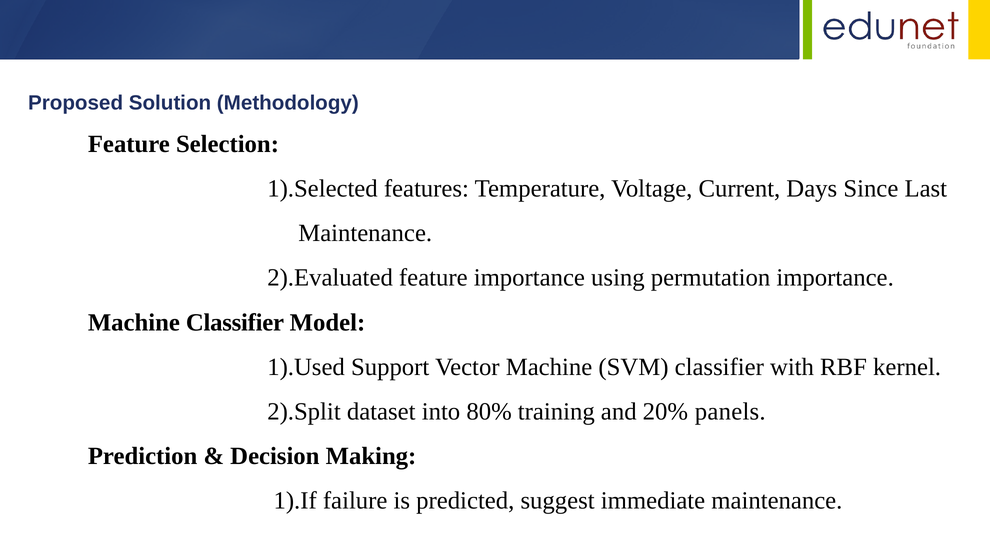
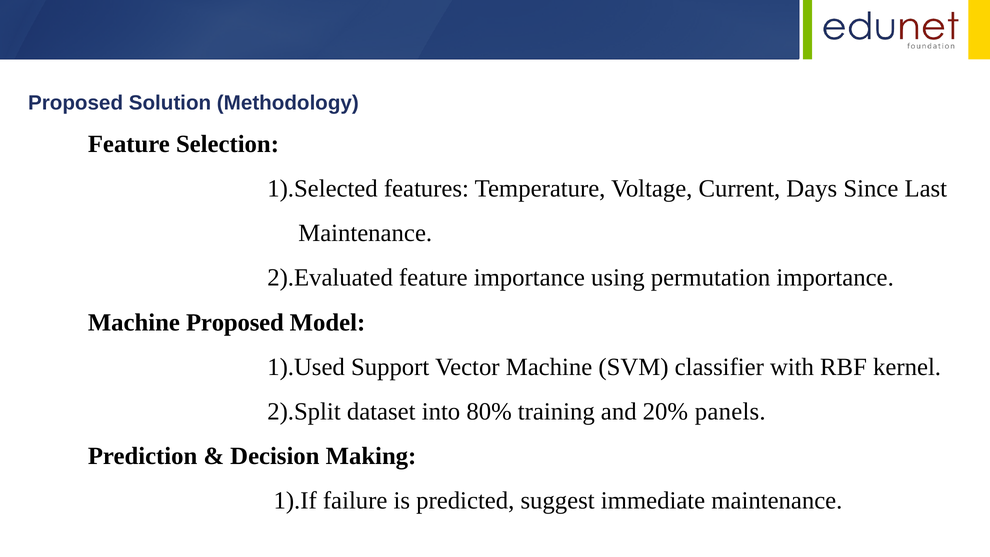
Machine Classifier: Classifier -> Proposed (235, 322)
